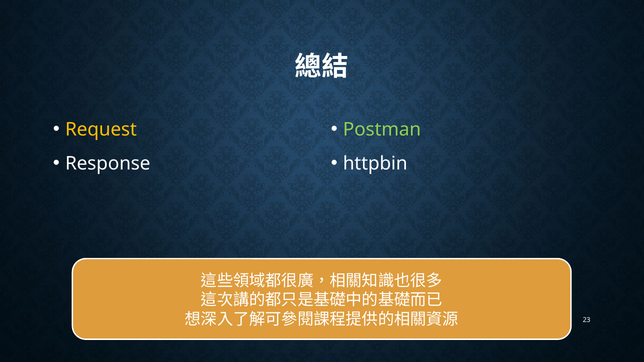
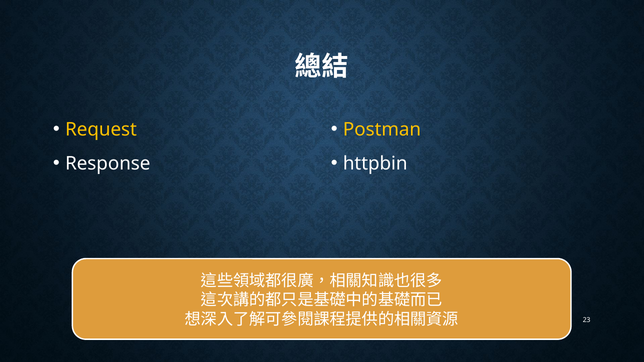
Postman colour: light green -> yellow (382, 130)
